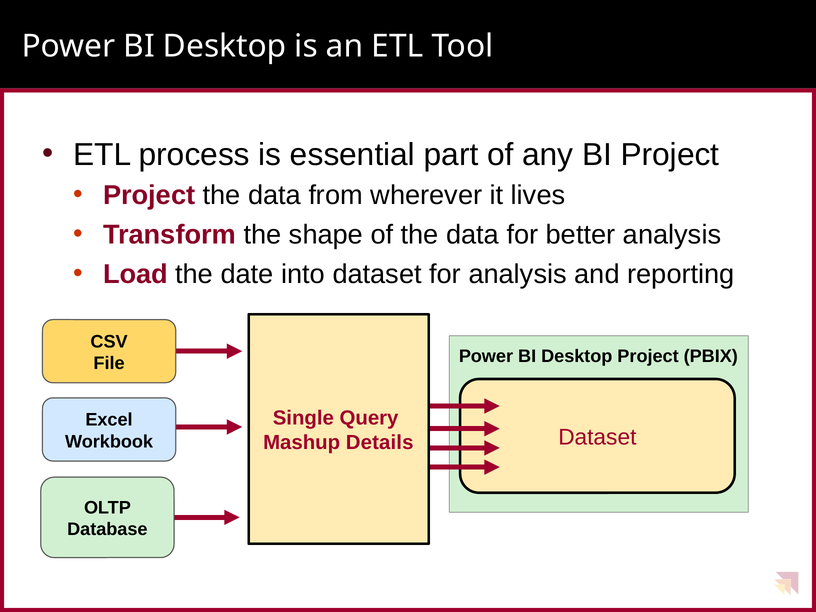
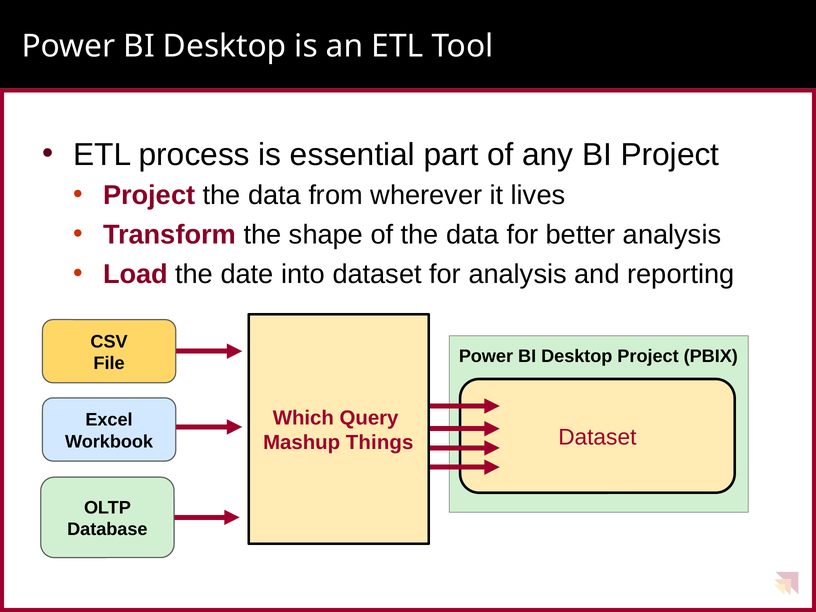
Single: Single -> Which (303, 418)
Details: Details -> Things (380, 443)
